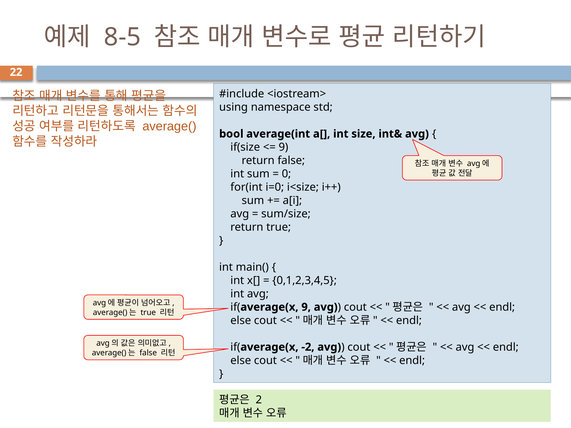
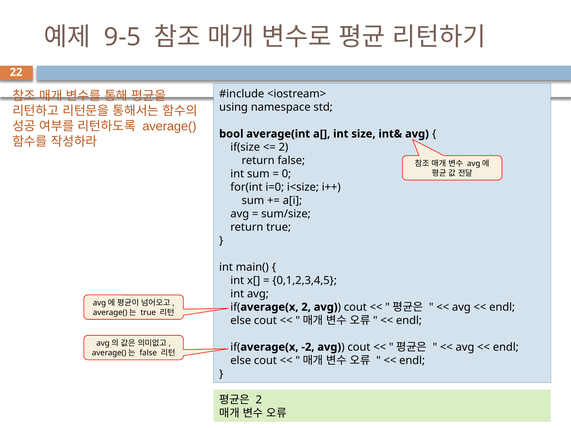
8-5: 8-5 -> 9-5 (122, 37)
9: 9 -> 2 (283, 147)
if(average(x 9: 9 -> 2 (306, 307)
